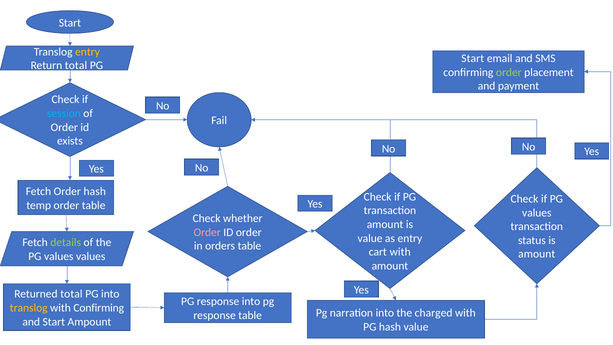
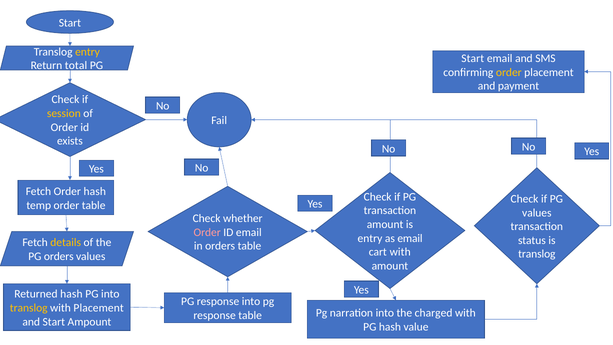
order colour: light green -> yellow (509, 72)
session colour: light blue -> yellow (64, 113)
ID order: order -> email (249, 232)
value: value -> entry (370, 238)
as entry: entry -> email (410, 238)
details colour: light green -> yellow (66, 242)
amount: amount -> translog (537, 254)
values: values -> orders (59, 256)
Returned total: total -> hash (71, 294)
with Confirming: Confirming -> Placement (99, 308)
